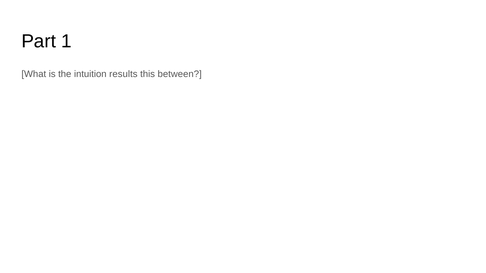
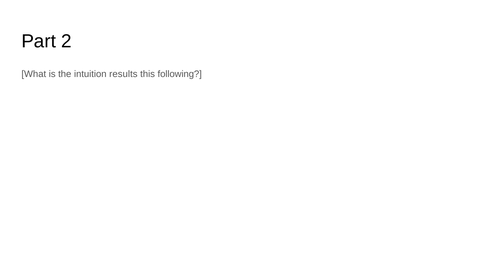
1: 1 -> 2 (66, 41)
between: between -> following (180, 74)
